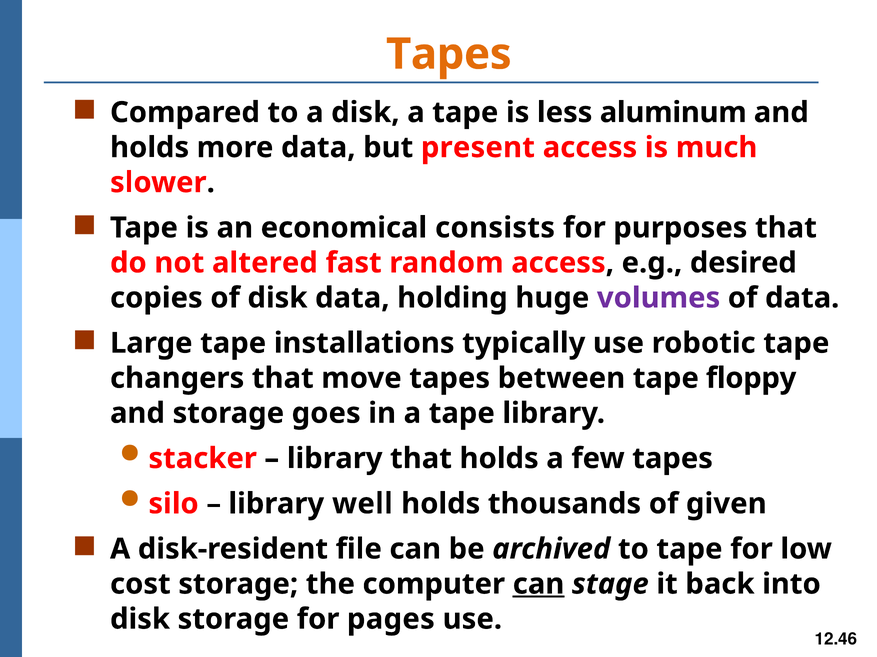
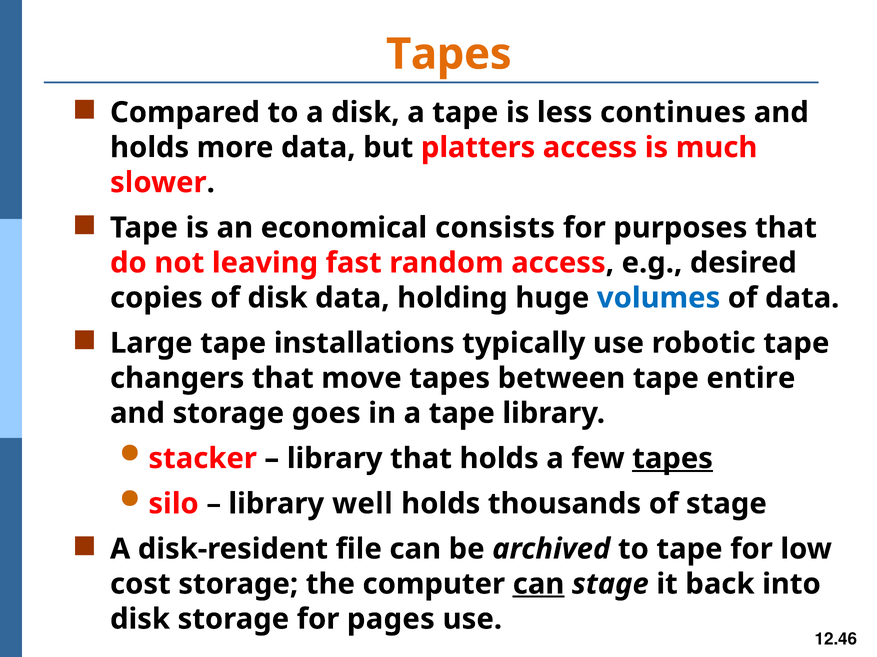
aluminum: aluminum -> continues (673, 113)
present: present -> platters (478, 148)
altered: altered -> leaving (265, 263)
volumes colour: purple -> blue (659, 298)
floppy: floppy -> entire (751, 379)
tapes underline: none -> present (673, 459)
of given: given -> stage (726, 504)
